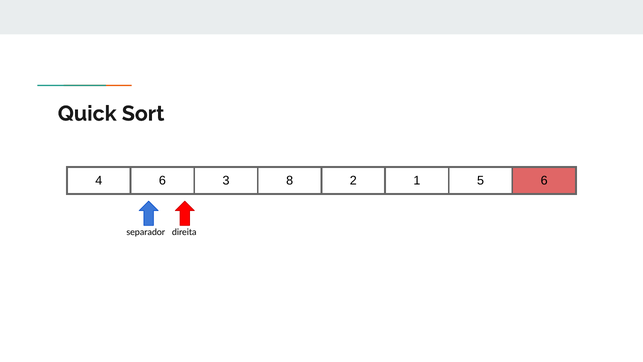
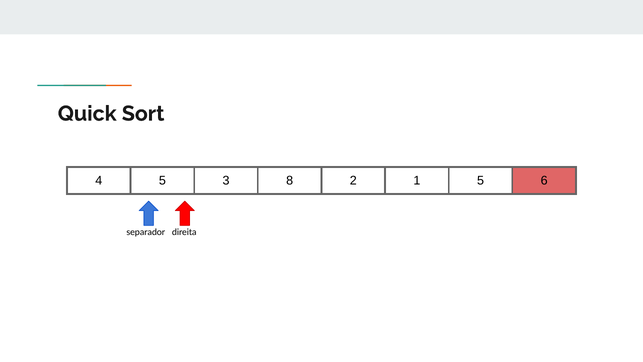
4 6: 6 -> 5 (162, 181)
